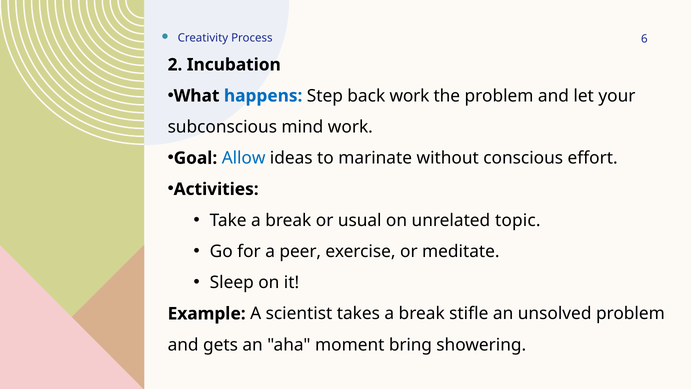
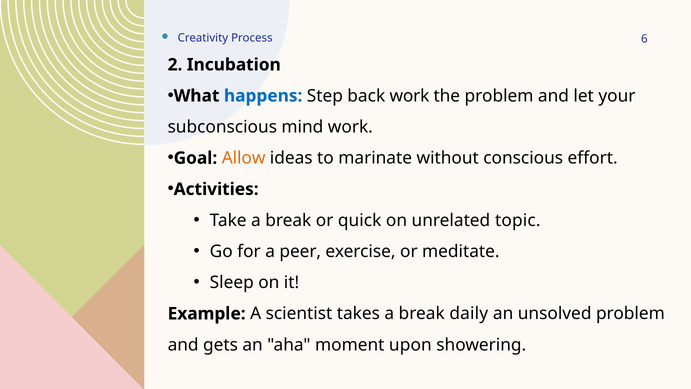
Allow colour: blue -> orange (244, 158)
usual: usual -> quick (360, 220)
stifle: stifle -> daily (469, 313)
bring: bring -> upon (410, 345)
